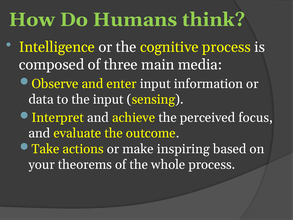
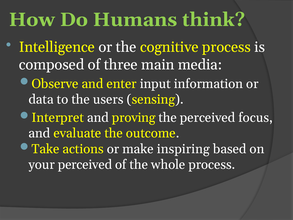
the input: input -> users (108, 99)
achieve: achieve -> proving (134, 117)
your theorems: theorems -> perceived (85, 164)
